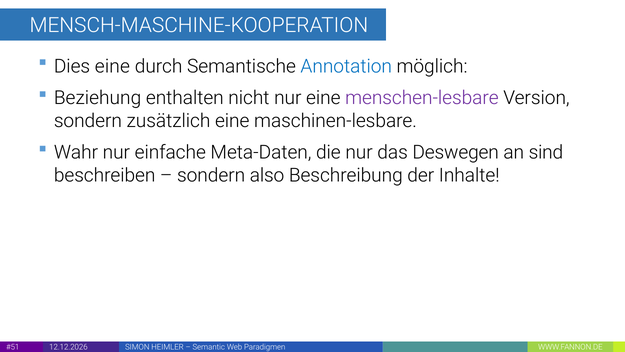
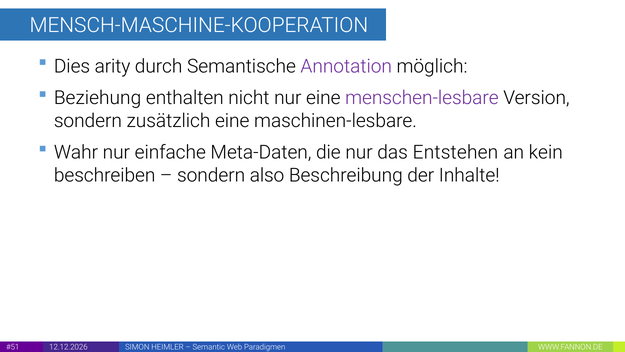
Dies eine: eine -> arity (113, 66)
Annotation colour: blue -> purple (346, 66)
Deswegen: Deswegen -> Entstehen (455, 152)
sind: sind -> kein (546, 152)
